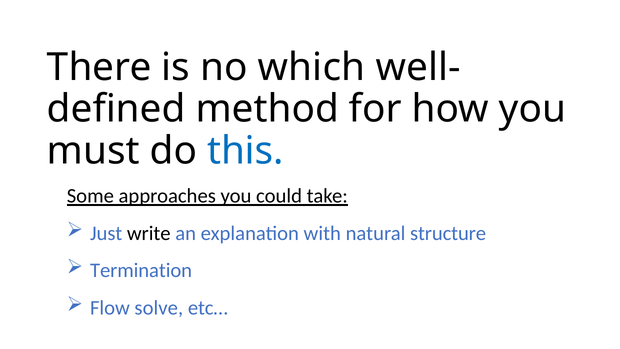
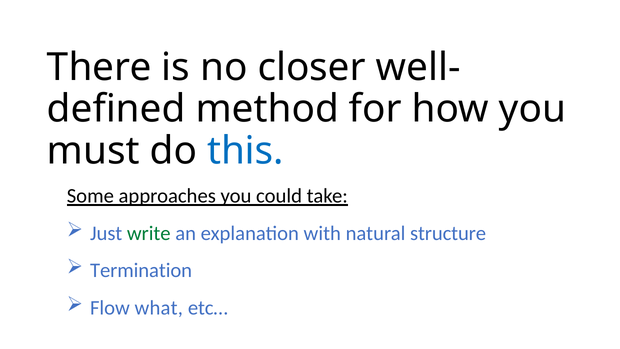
which: which -> closer (312, 67)
write colour: black -> green (149, 233)
solve: solve -> what (159, 307)
